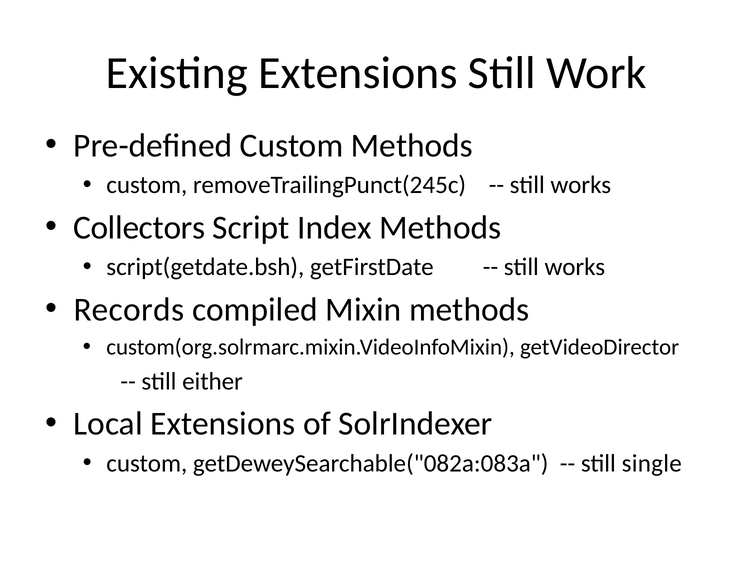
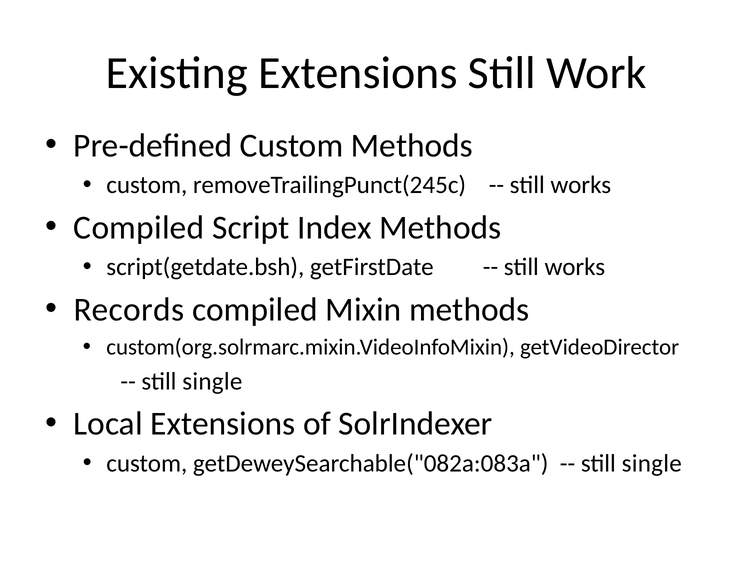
Collectors: Collectors -> Compiled (139, 227)
either: either -> single (212, 381)
